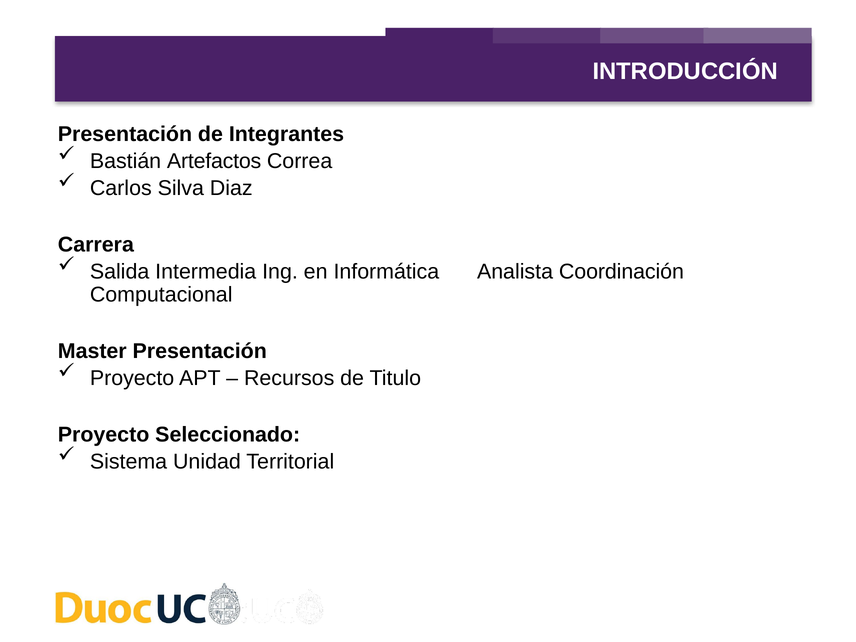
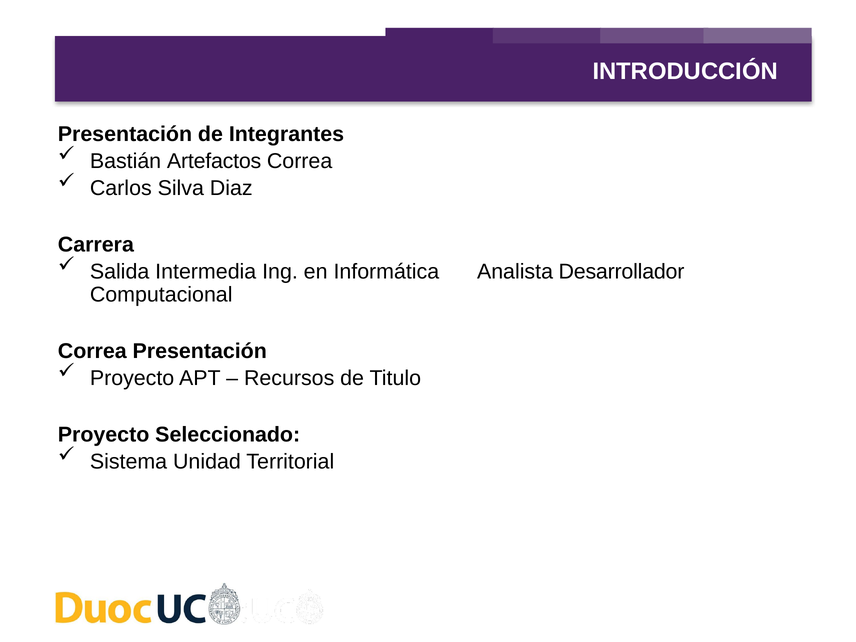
Coordinación: Coordinación -> Desarrollador (622, 272)
Master: Master -> Correa (92, 351)
